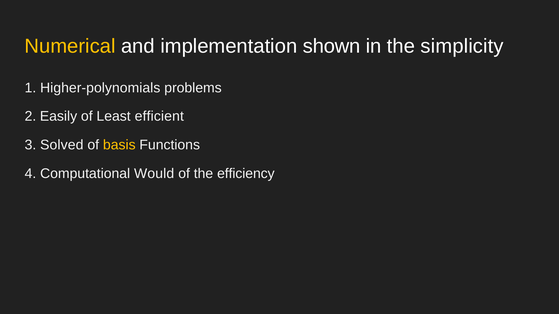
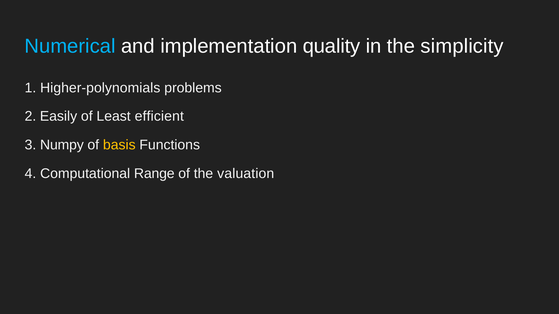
Numerical colour: yellow -> light blue (70, 46)
shown: shown -> quality (332, 46)
Solved: Solved -> Numpy (62, 145)
Would: Would -> Range (154, 174)
efficiency: efficiency -> valuation (246, 174)
